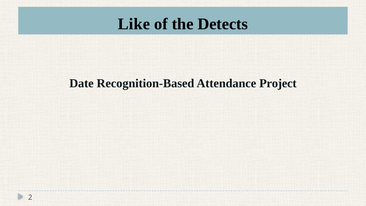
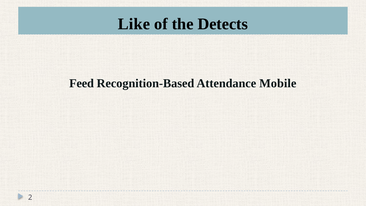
Date: Date -> Feed (82, 83)
Project: Project -> Mobile (278, 83)
